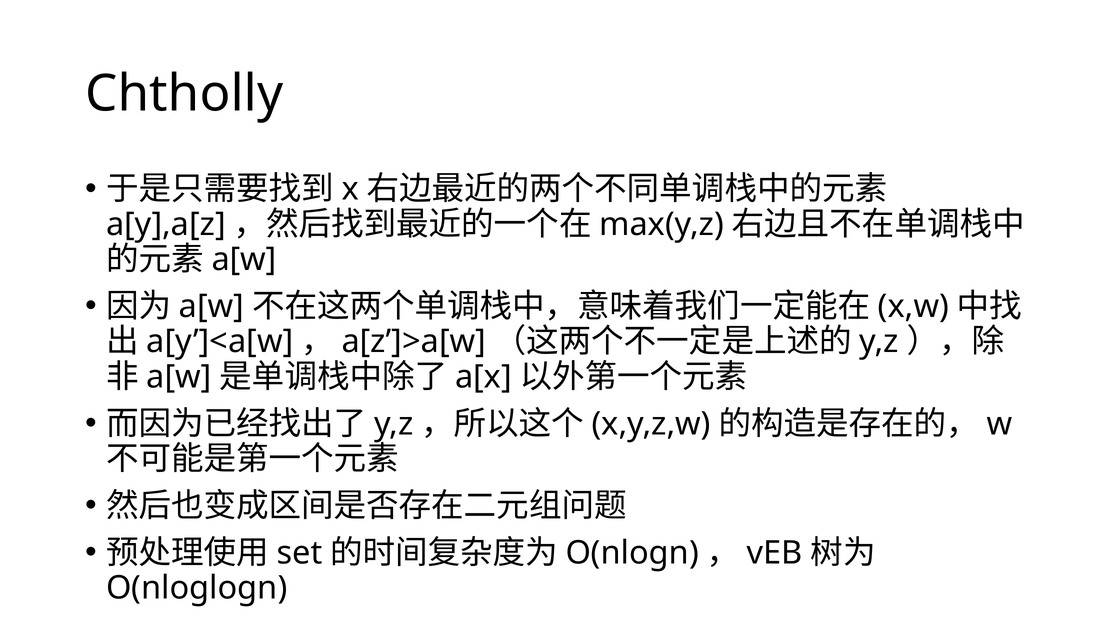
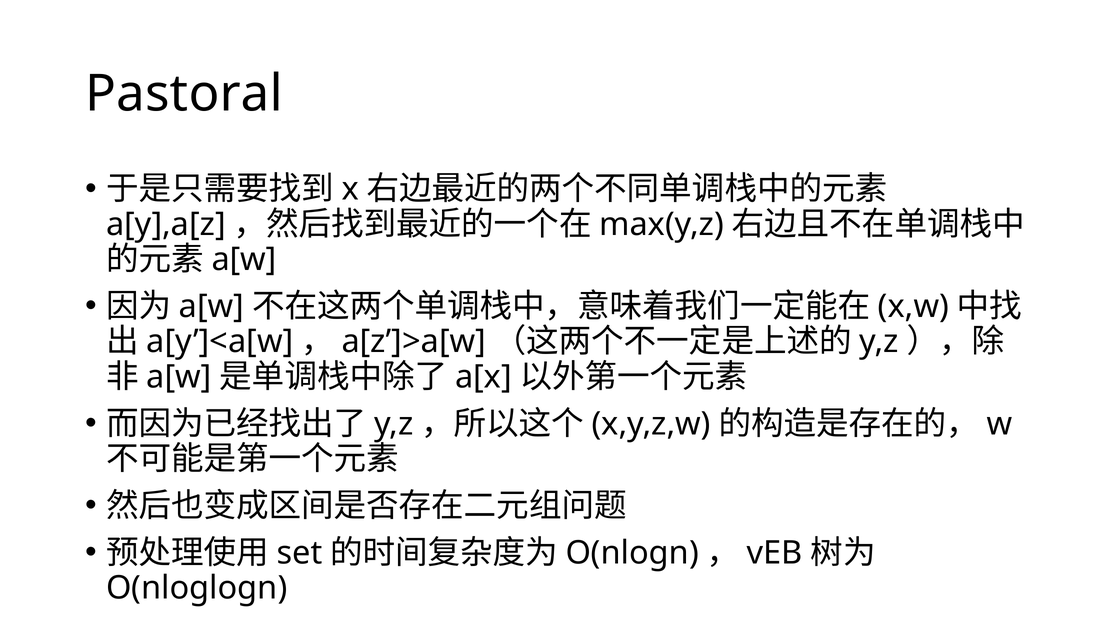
Chtholly: Chtholly -> Pastoral (184, 94)
